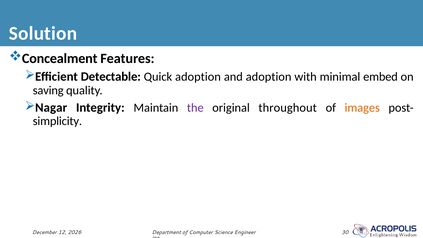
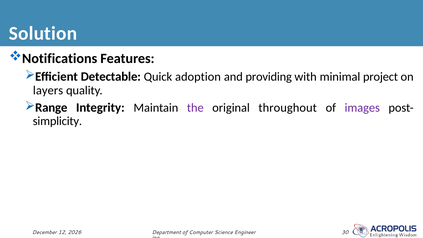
Concealment: Concealment -> Notifications (60, 58)
and adoption: adoption -> providing (269, 77)
embed: embed -> project (380, 77)
saving: saving -> layers (48, 90)
Nagar: Nagar -> Range (51, 108)
images colour: orange -> purple (362, 108)
